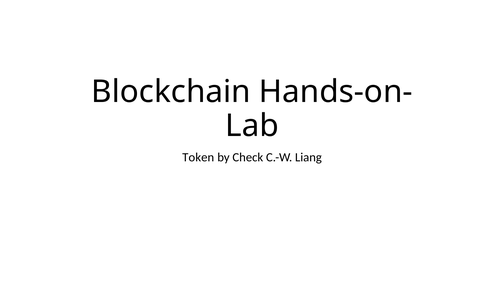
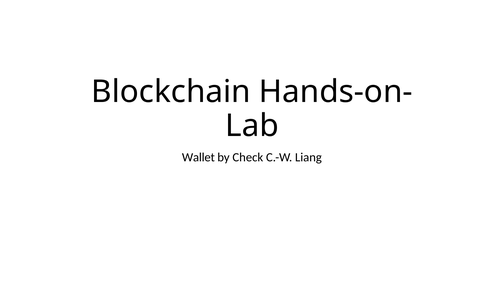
Token: Token -> Wallet (198, 158)
